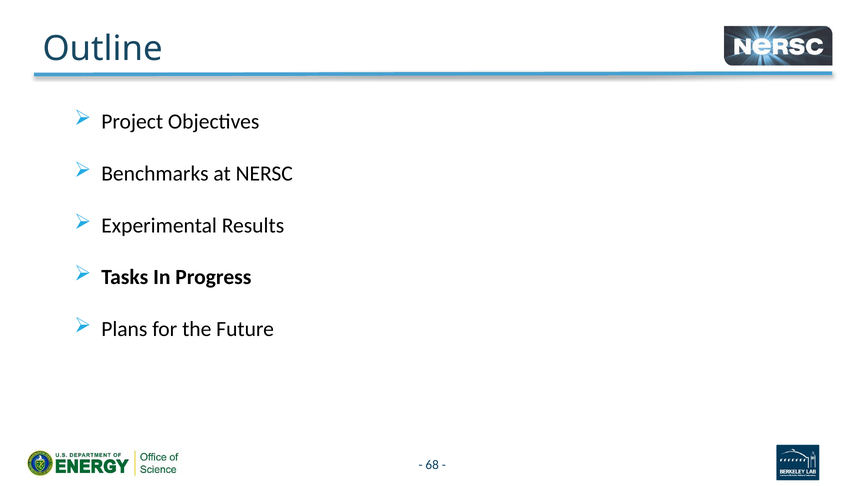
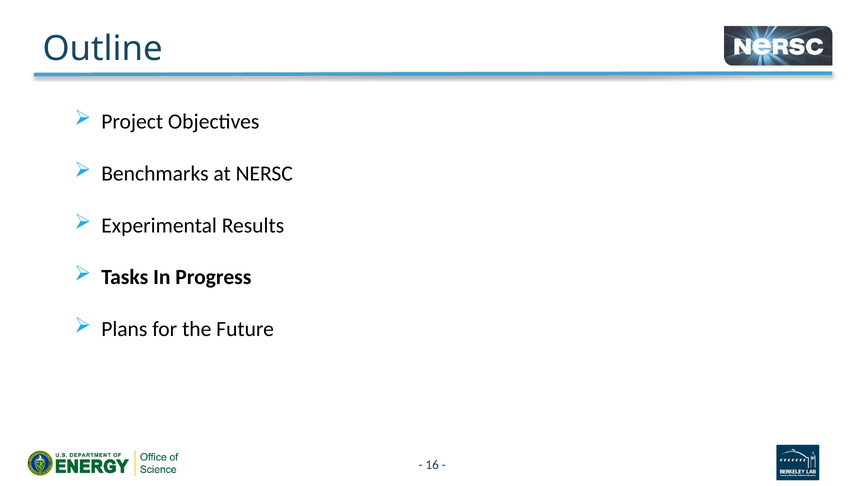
68: 68 -> 16 (432, 464)
